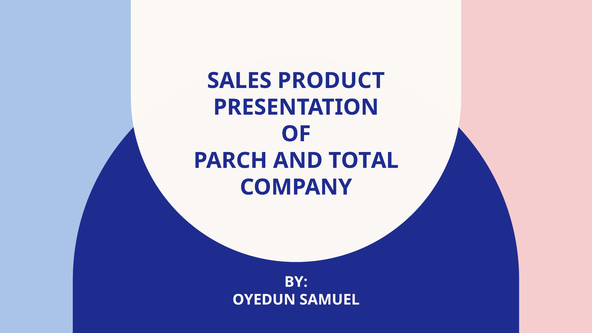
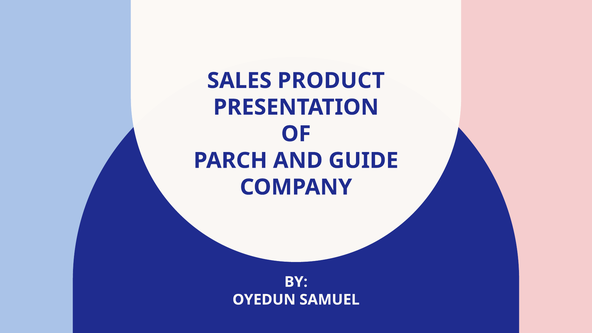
TOTAL: TOTAL -> GUIDE (363, 161)
